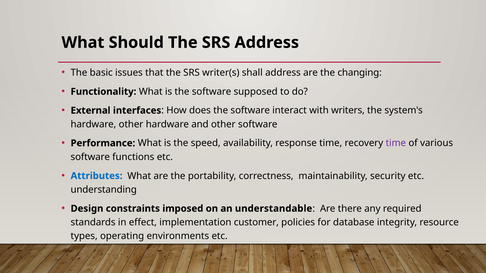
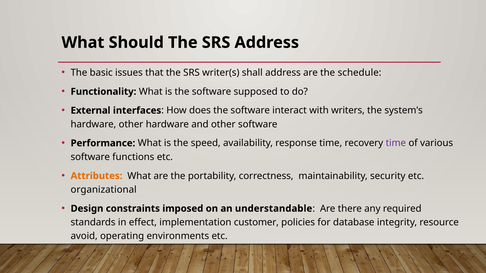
changing: changing -> schedule (360, 73)
Attributes colour: blue -> orange (97, 176)
understanding: understanding -> organizational (104, 190)
types: types -> avoid (84, 236)
